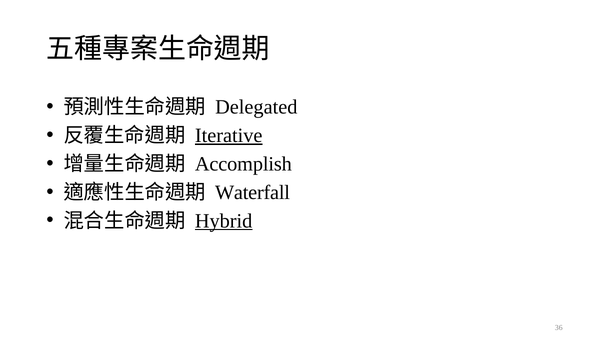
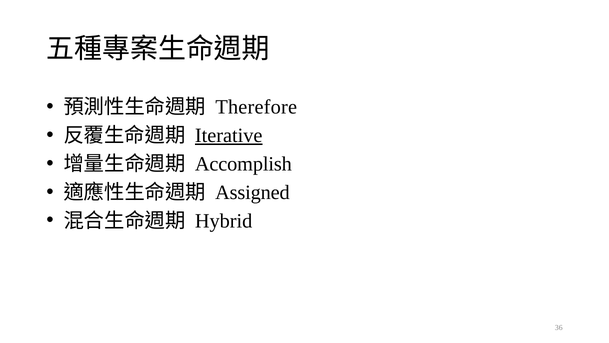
Delegated: Delegated -> Therefore (256, 107)
Waterfall: Waterfall -> Assigned (252, 192)
Hybrid underline: present -> none (224, 221)
